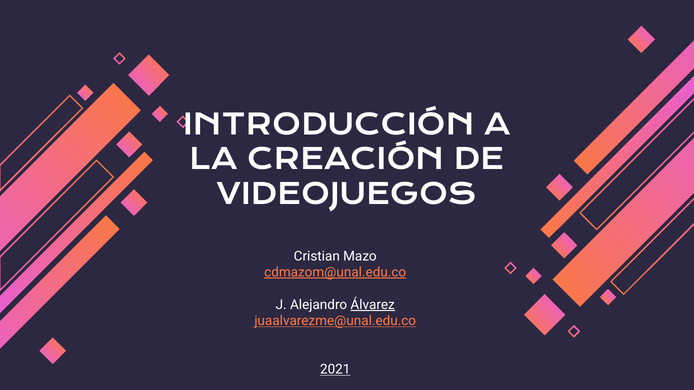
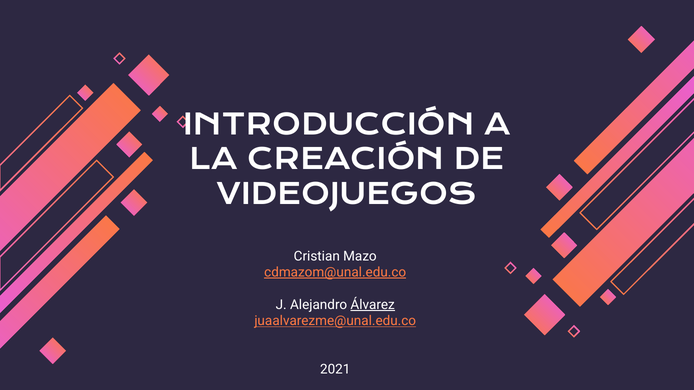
2021 underline: present -> none (335, 370)
